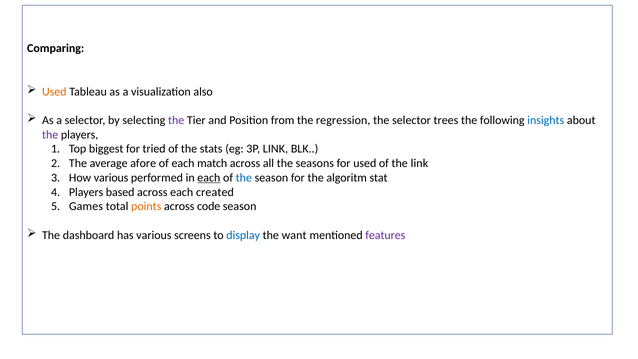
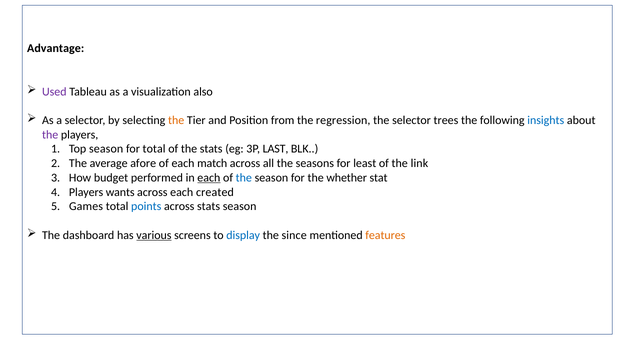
Comparing: Comparing -> Advantage (56, 48)
Used colour: orange -> purple (54, 92)
the colour: purple -> orange (176, 120)
Top biggest: biggest -> season (106, 149)
for tried: tried -> total (154, 149)
3P LINK: LINK -> LAST (276, 149)
for used: used -> least (365, 163)
How various: various -> budget (111, 178)
algoritm: algoritm -> whether (347, 178)
based: based -> wants (120, 192)
points colour: orange -> blue (146, 206)
across code: code -> stats (209, 206)
various underline: none -> present (154, 235)
want: want -> since (294, 235)
features colour: purple -> orange (385, 235)
